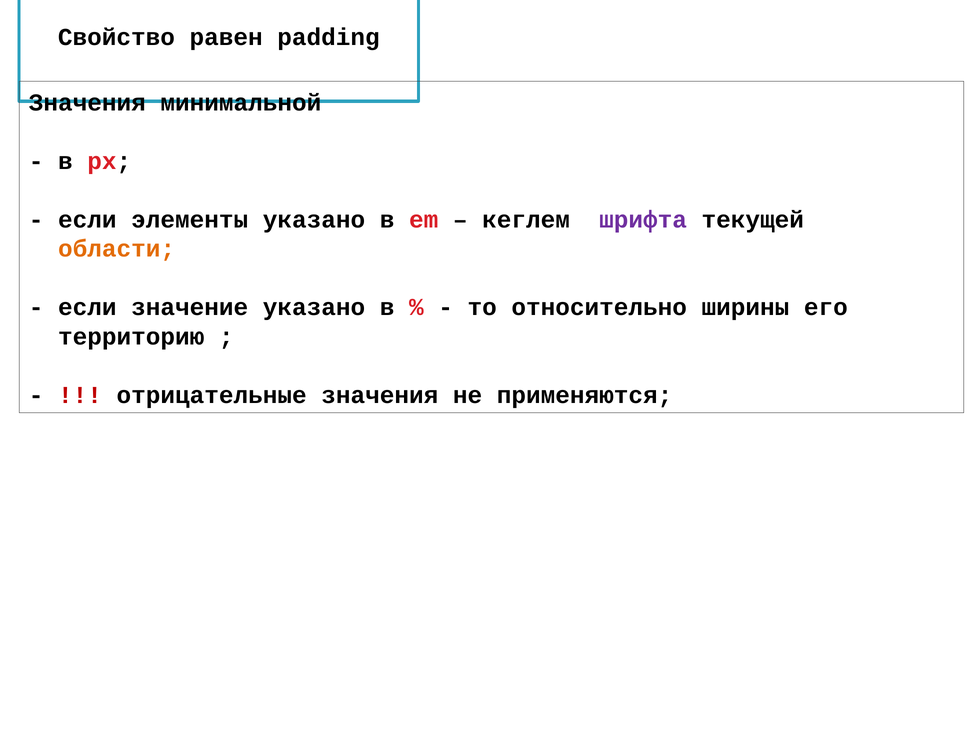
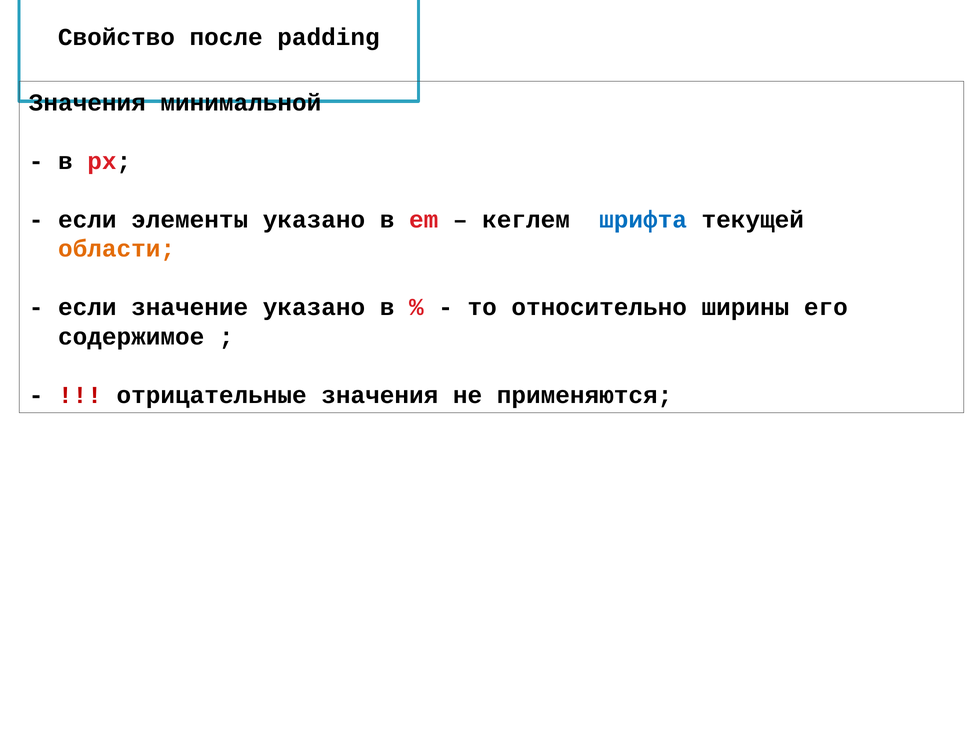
равен: равен -> после (226, 37)
шрифта colour: purple -> blue (643, 220)
территорию: территорию -> cодержимое (131, 337)
